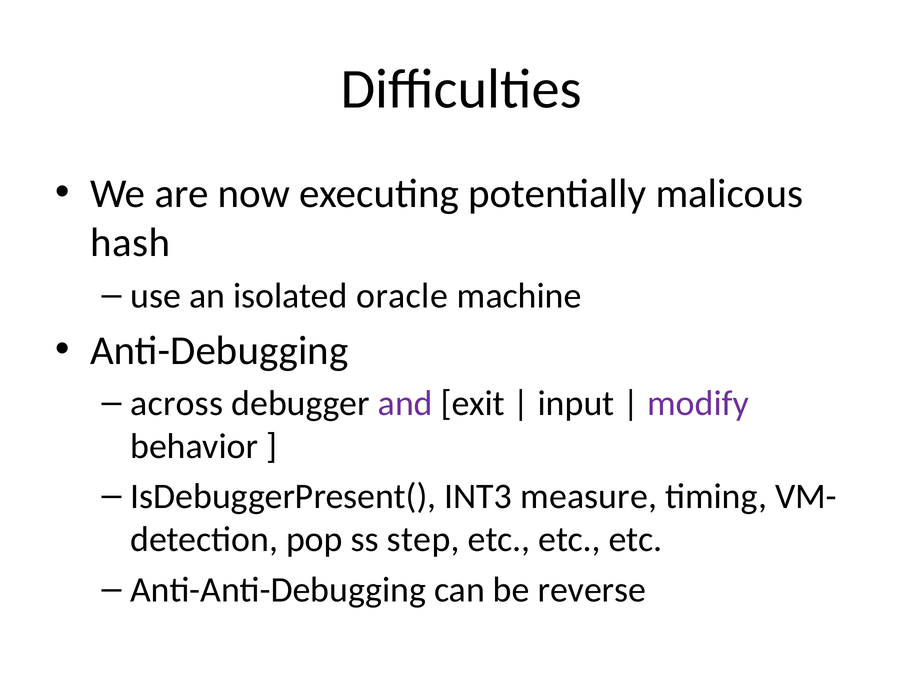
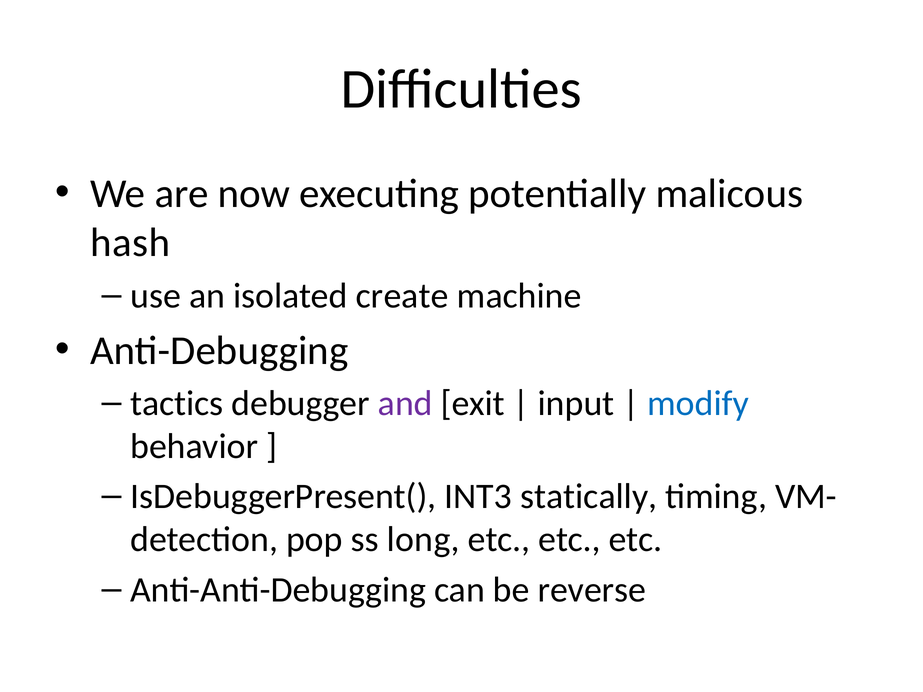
oracle: oracle -> create (402, 296)
across: across -> tactics (177, 404)
modify colour: purple -> blue (698, 404)
measure: measure -> statically (589, 497)
step: step -> long (423, 540)
